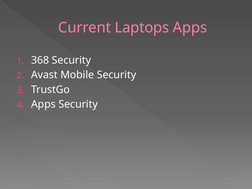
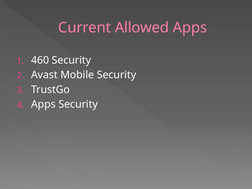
Laptops: Laptops -> Allowed (142, 28)
368: 368 -> 460 (40, 60)
